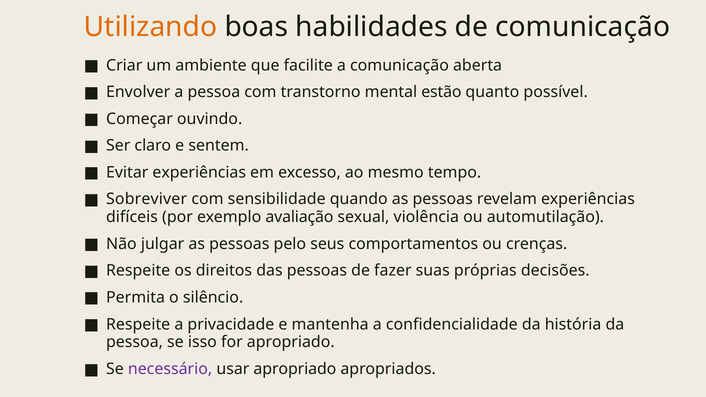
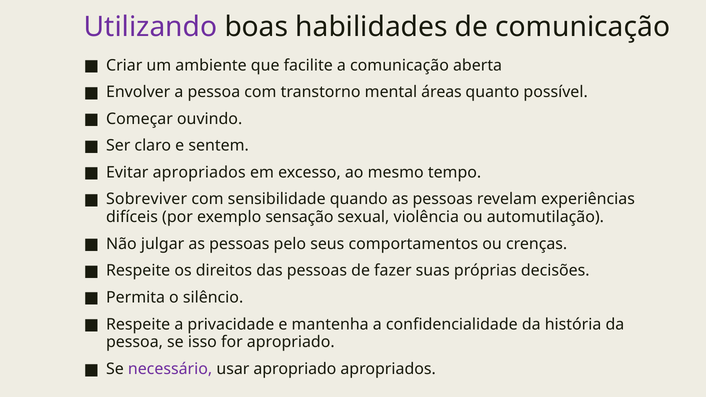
Utilizando colour: orange -> purple (151, 27)
estão: estão -> áreas (441, 92)
Evitar experiências: experiências -> apropriados (199, 172)
avaliação: avaliação -> sensação (299, 217)
